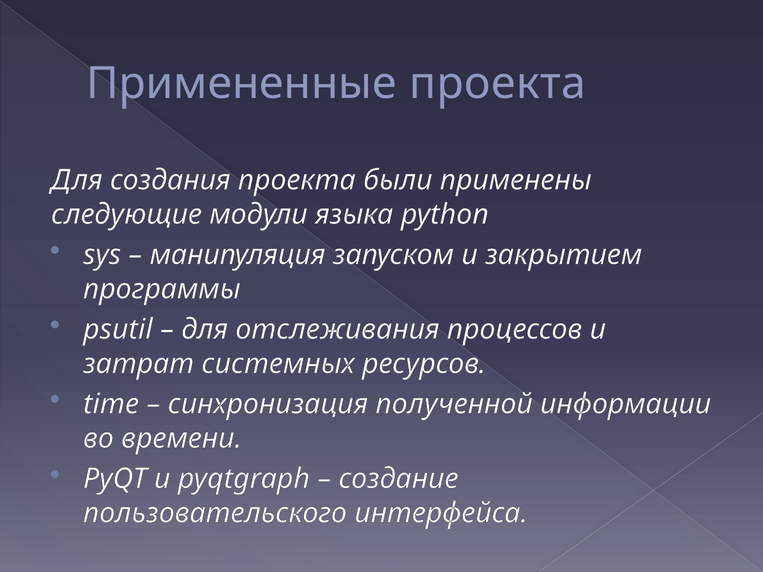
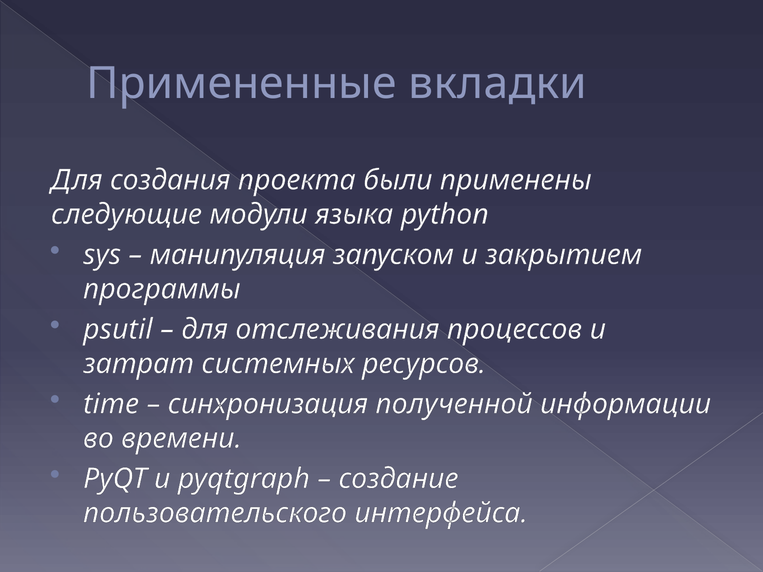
Примененные проекта: проекта -> вкладки (498, 84)
